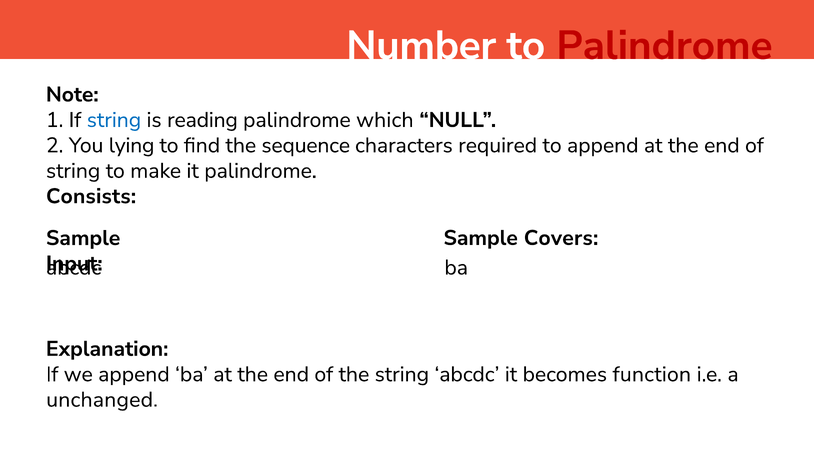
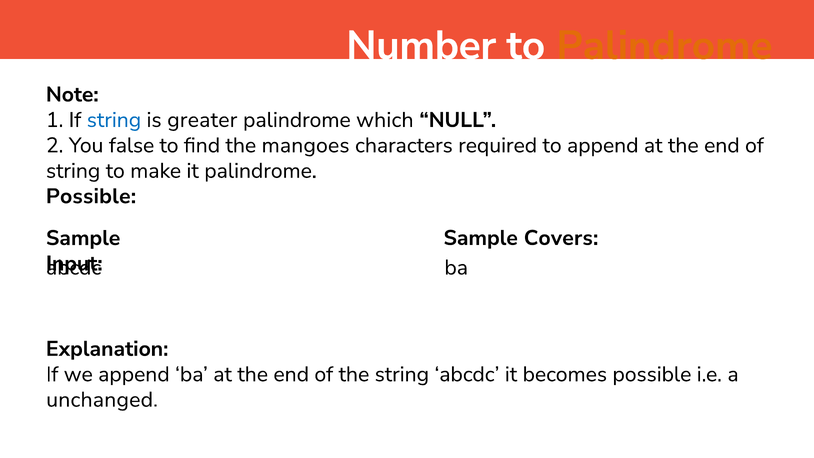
Palindrome colour: red -> orange (664, 46)
reading: reading -> greater (202, 120)
lying: lying -> false (132, 145)
sequence: sequence -> mangoes (306, 145)
Consists: Consists -> Possible (91, 196)
becomes function: function -> possible (652, 374)
